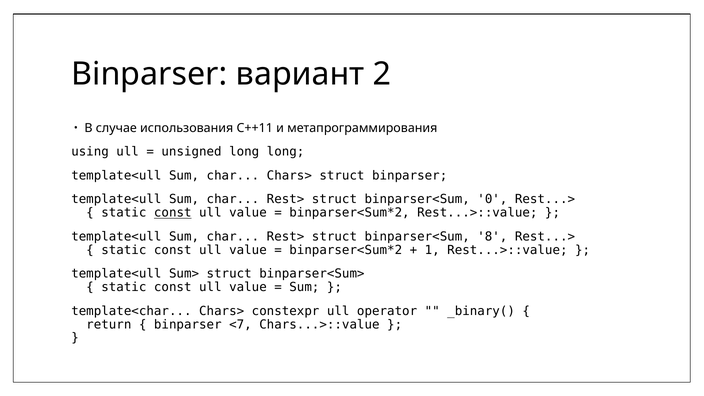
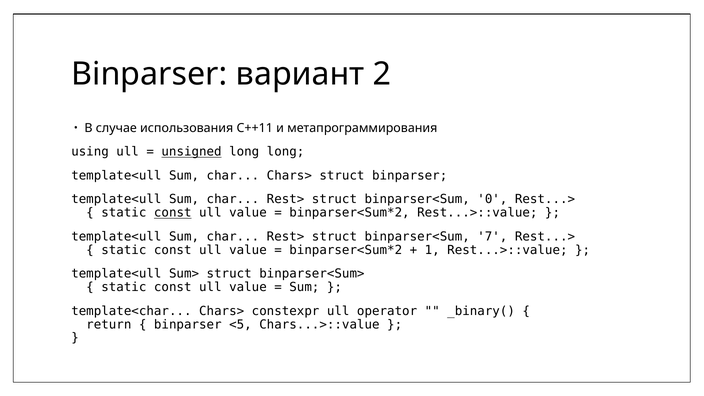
unsigned underline: none -> present (192, 152)
8: 8 -> 7 (492, 237)
<7: <7 -> <5 (240, 324)
